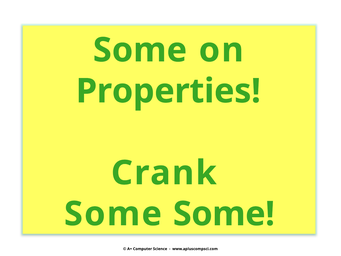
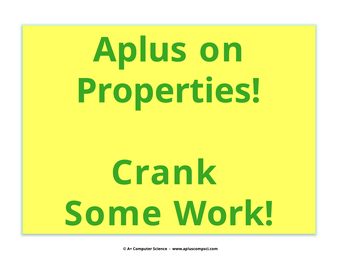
Some: Some -> Aplus (140, 50)
Some Some: Some -> Work (224, 214)
